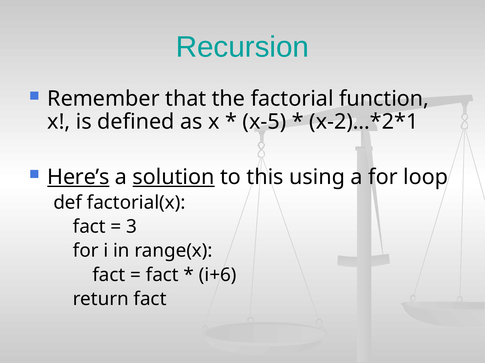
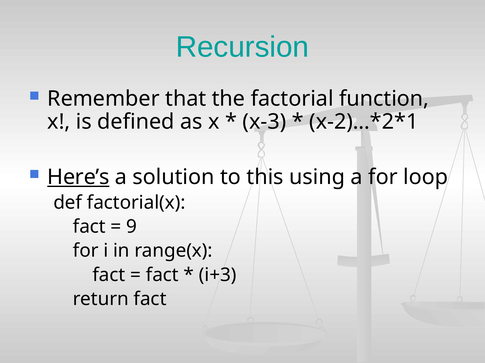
x-5: x-5 -> x-3 (264, 122)
solution underline: present -> none (174, 177)
3: 3 -> 9 (132, 227)
i+6: i+6 -> i+3 (218, 275)
